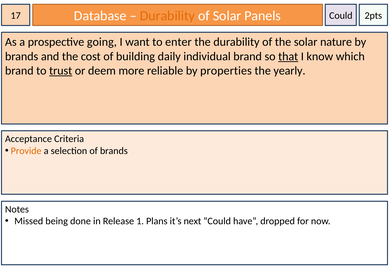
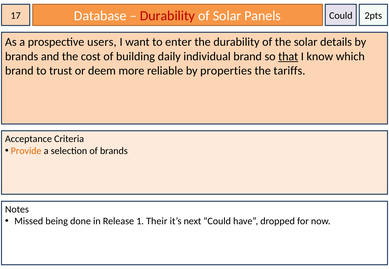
Durability colour: orange -> red (167, 16)
going: going -> users (102, 42)
nature: nature -> details (336, 42)
trust underline: present -> none (61, 71)
yearly: yearly -> tariffs (289, 71)
Plans: Plans -> Their (157, 221)
